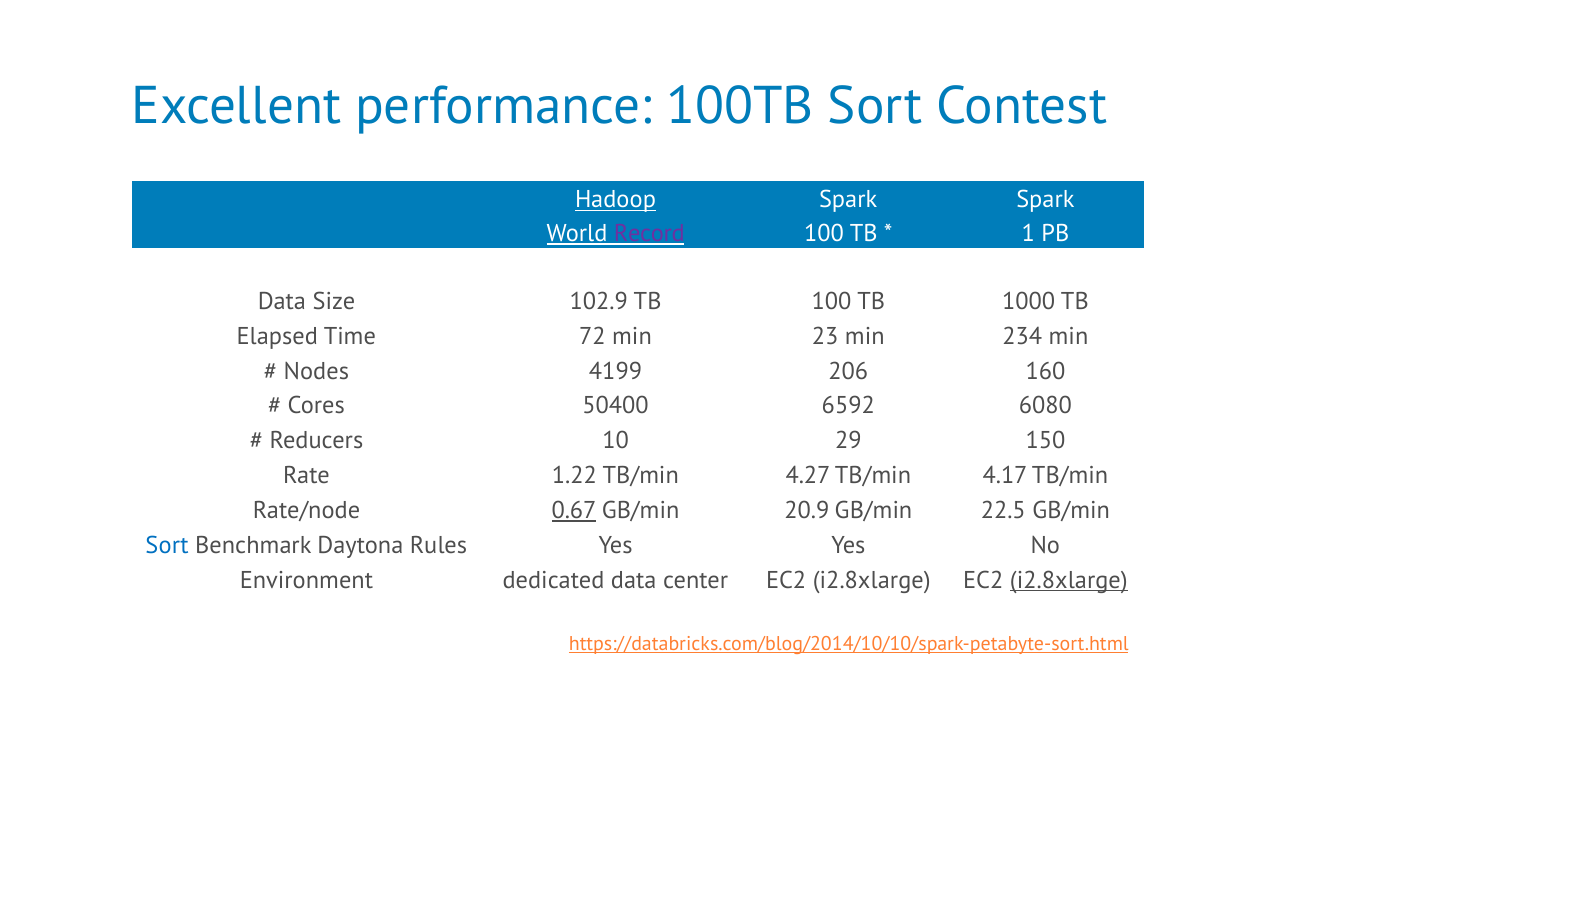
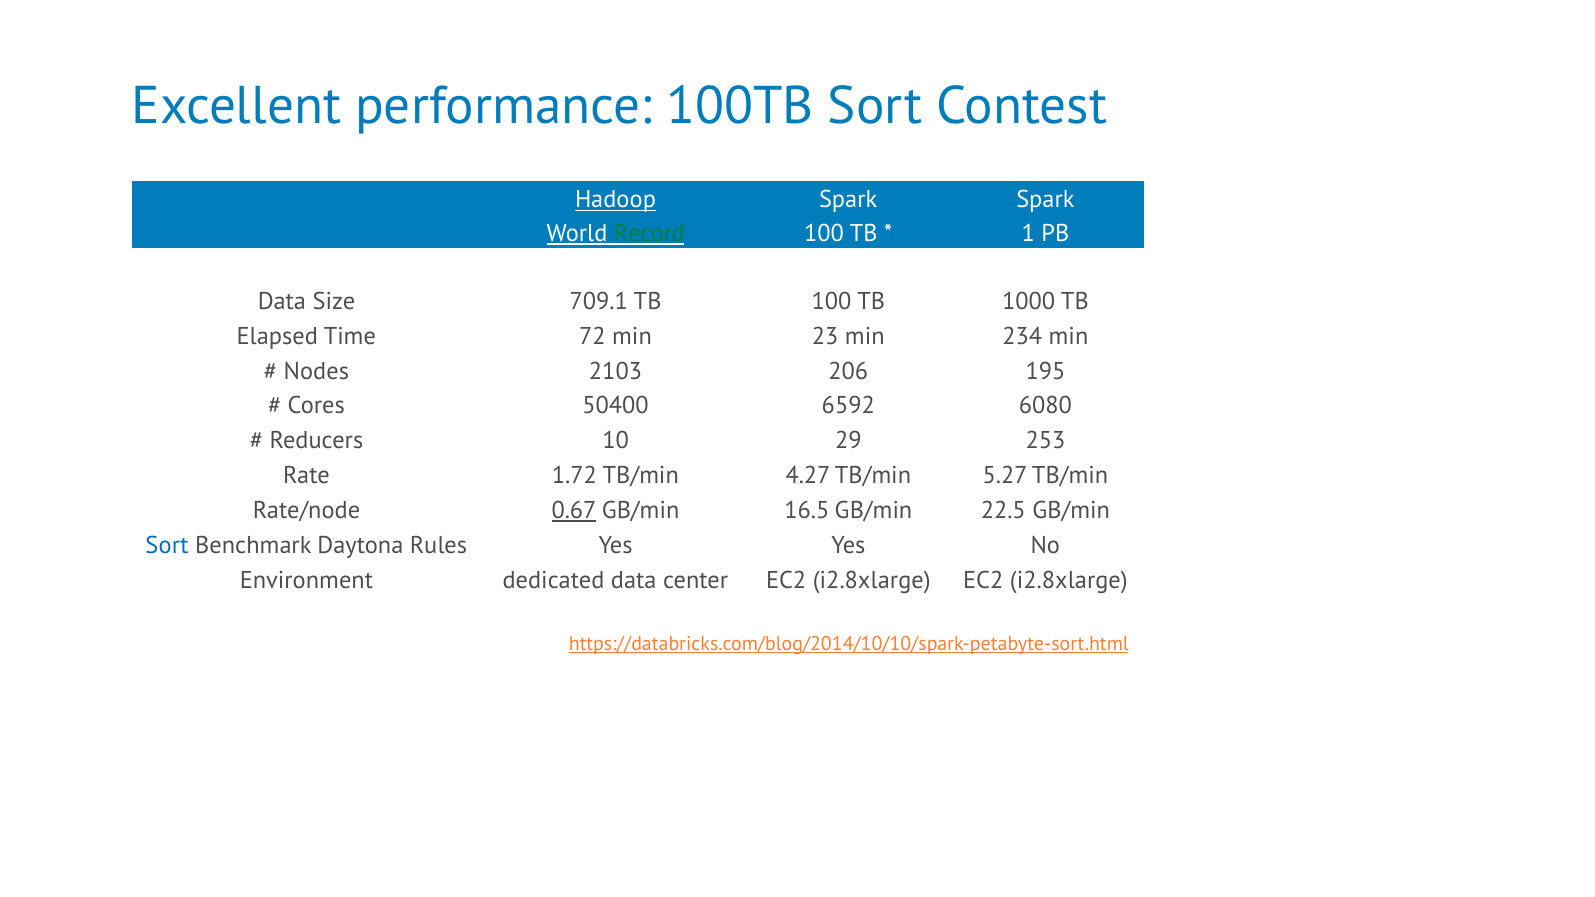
Record colour: purple -> green (649, 233)
102.9: 102.9 -> 709.1 (599, 301)
4199: 4199 -> 2103 (616, 371)
160: 160 -> 195 (1045, 371)
150: 150 -> 253 (1045, 441)
1.22: 1.22 -> 1.72 (574, 476)
4.17: 4.17 -> 5.27 (1005, 476)
20.9: 20.9 -> 16.5 (807, 511)
i2.8xlarge underline: present -> none (1069, 580)
